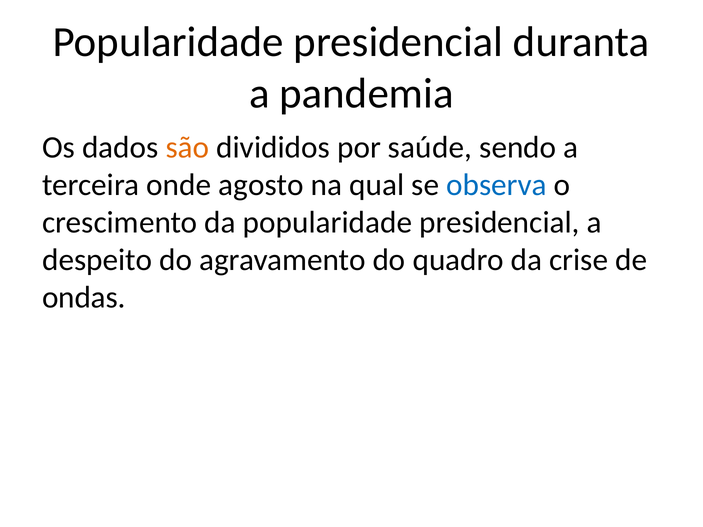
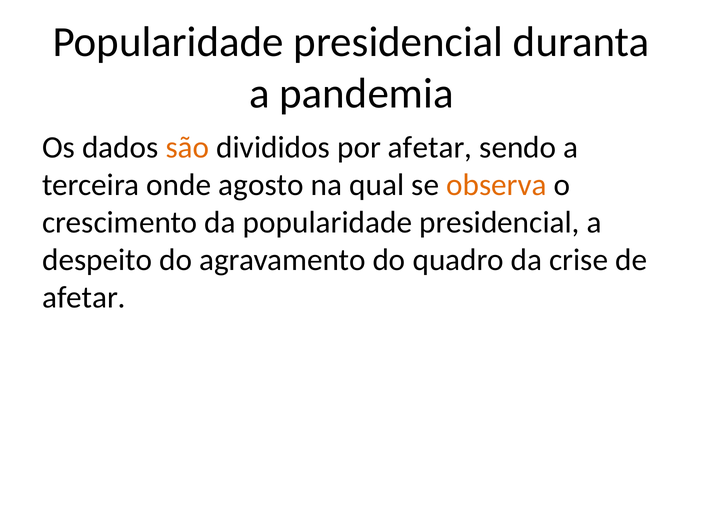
por saúde: saúde -> afetar (430, 147)
observa colour: blue -> orange (496, 185)
ondas: ondas -> afetar (84, 297)
